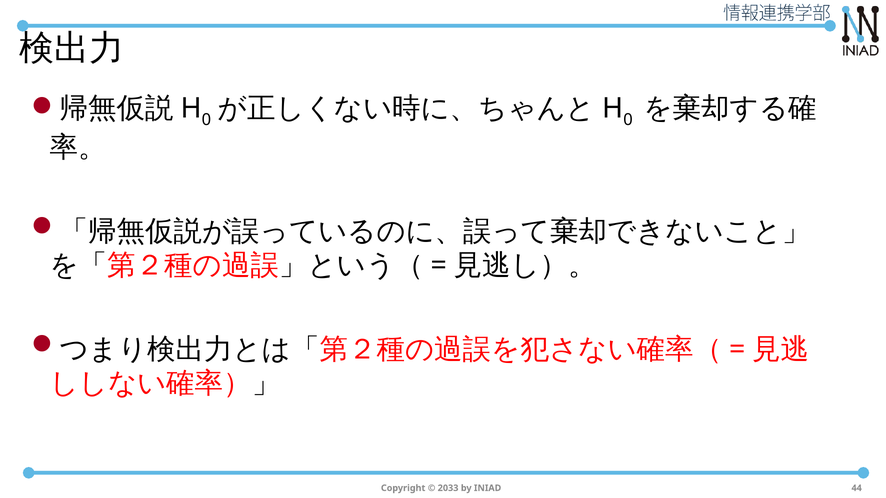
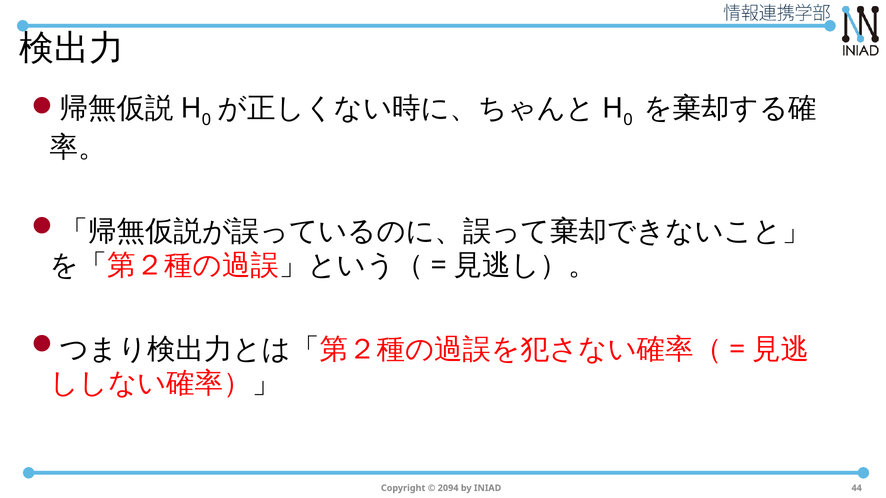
2033: 2033 -> 2094 (448, 488)
